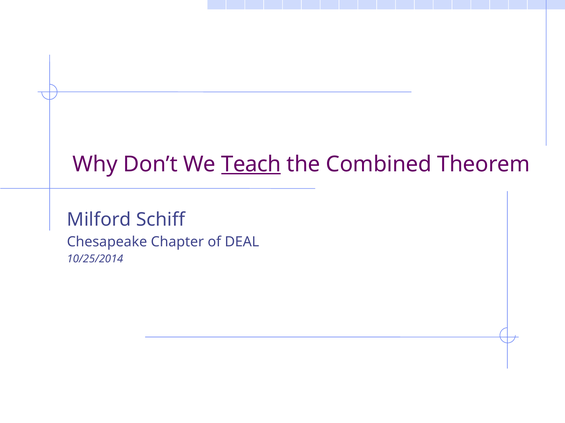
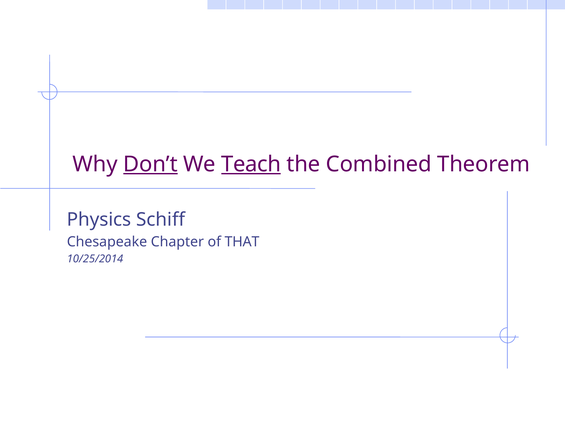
Don’t underline: none -> present (150, 164)
Milford: Milford -> Physics (99, 220)
DEAL: DEAL -> THAT (242, 242)
